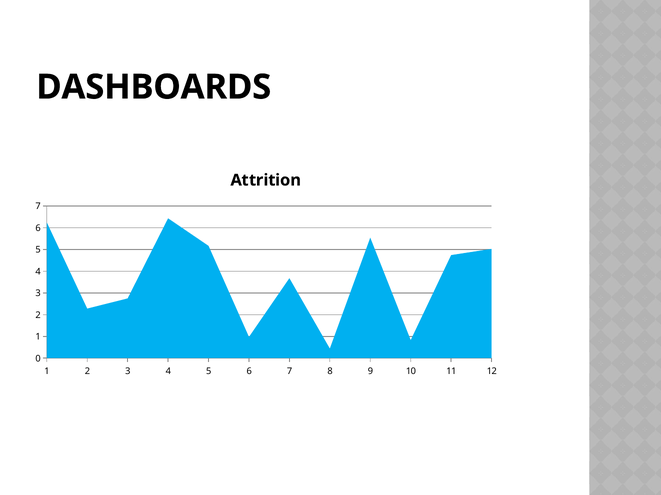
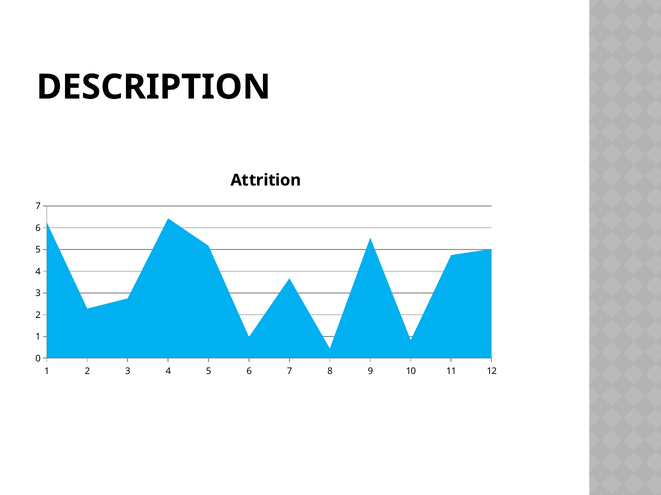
DASHBOARDS: DASHBOARDS -> DESCRIPTION (154, 87)
